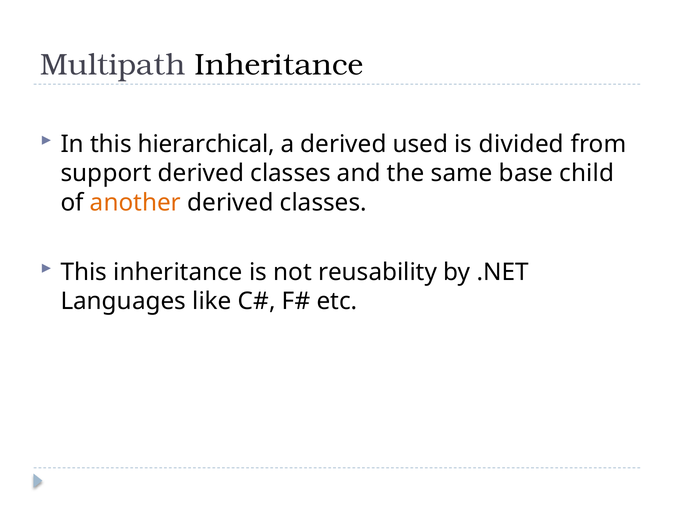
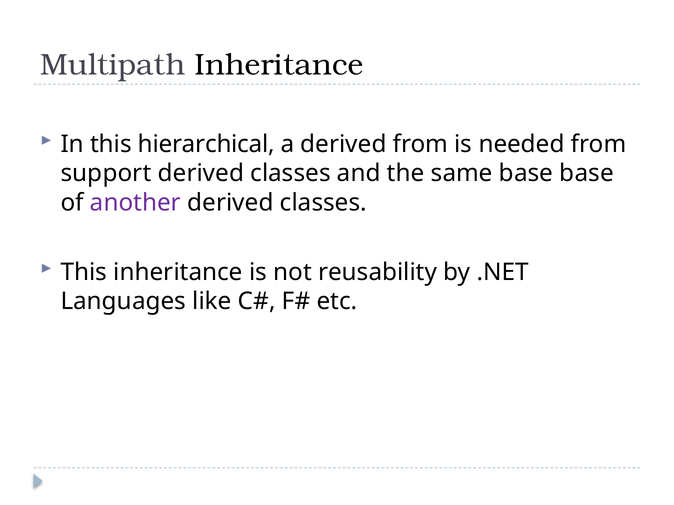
derived used: used -> from (421, 144)
divided: divided -> needed (522, 144)
base child: child -> base (587, 173)
another colour: orange -> purple (135, 203)
